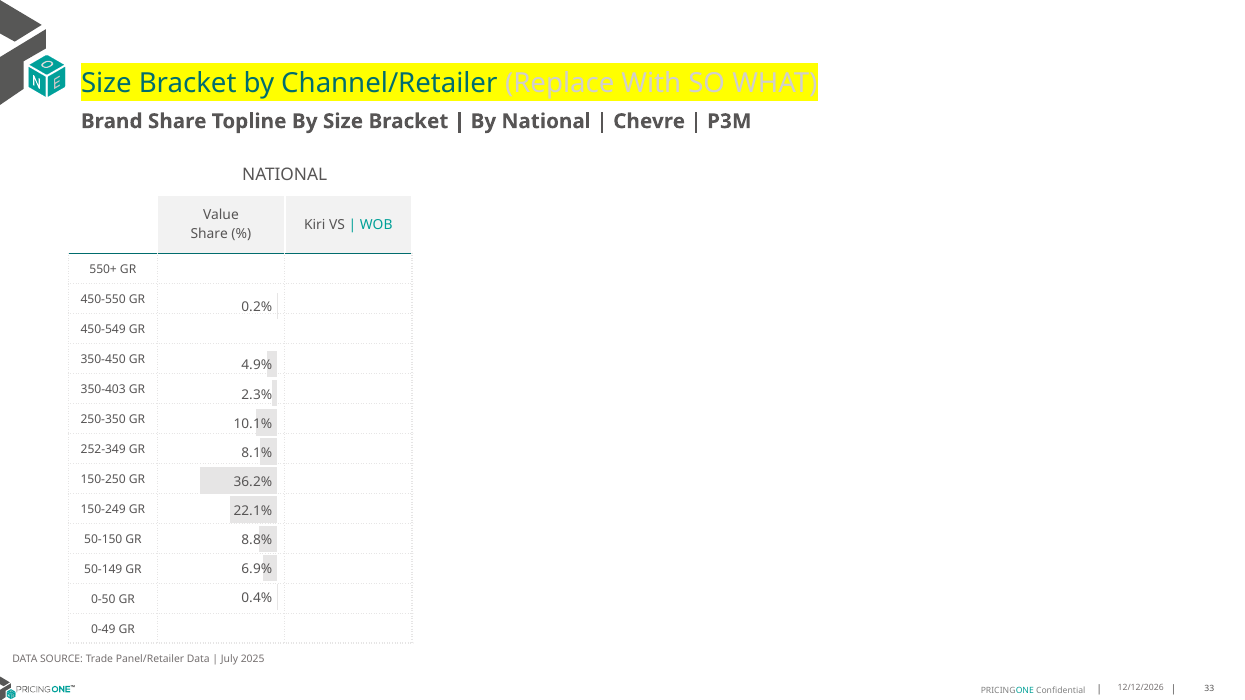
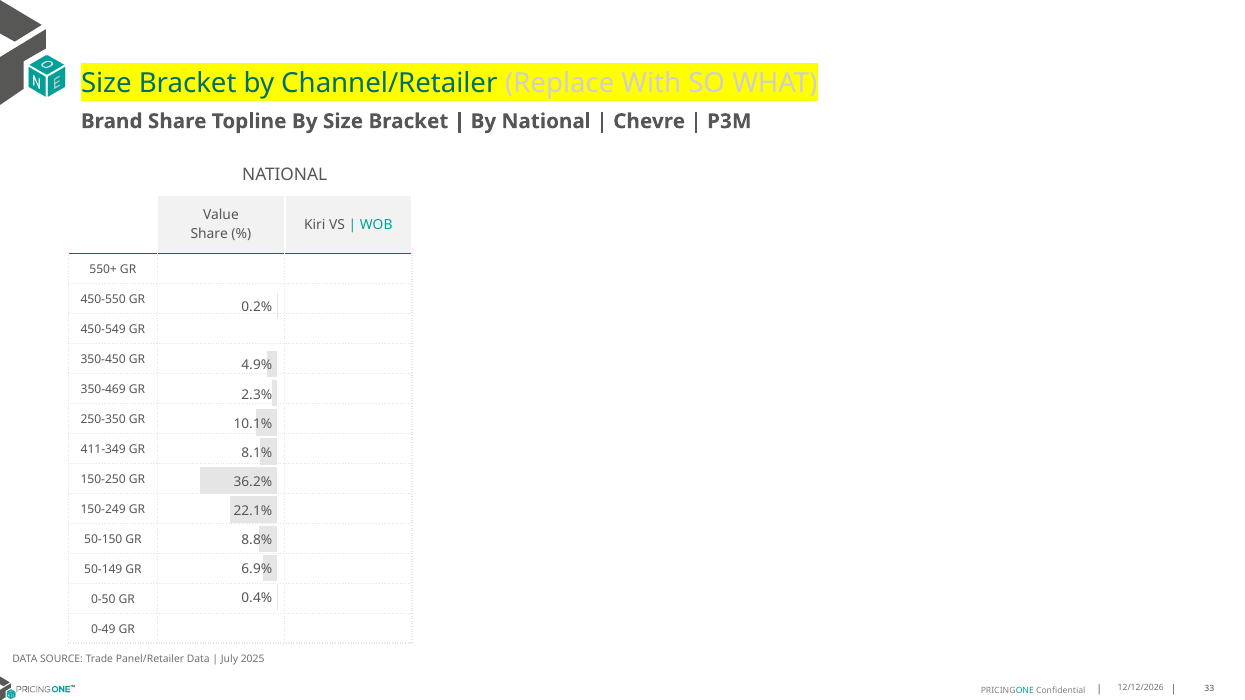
350-403: 350-403 -> 350-469 (103, 390)
252-349: 252-349 -> 411-349 (103, 450)
